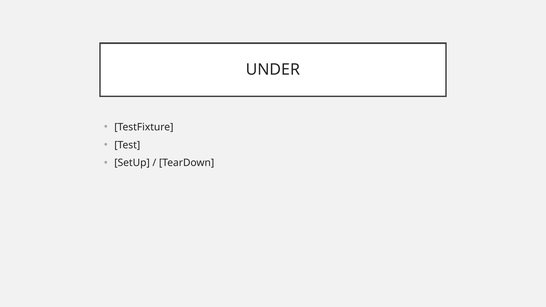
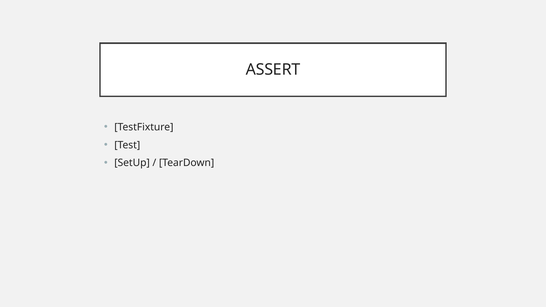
UNDER: UNDER -> ASSERT (273, 70)
